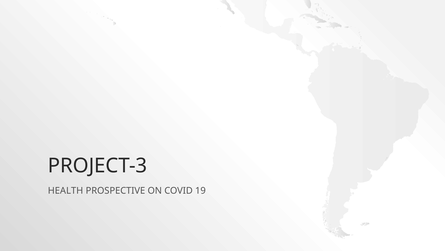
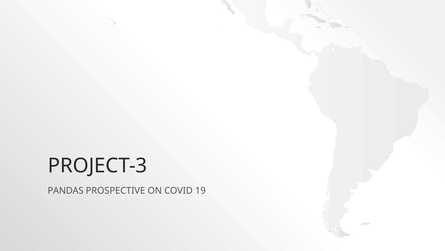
HEALTH: HEALTH -> PANDAS (66, 190)
